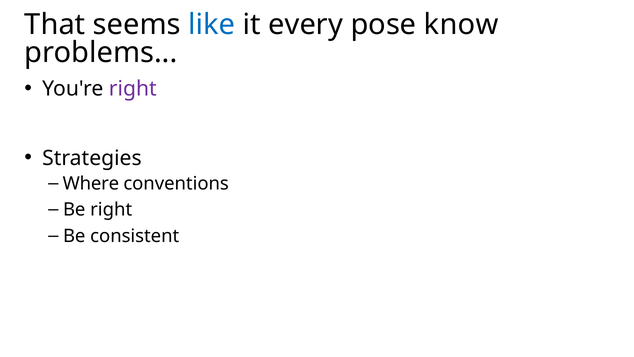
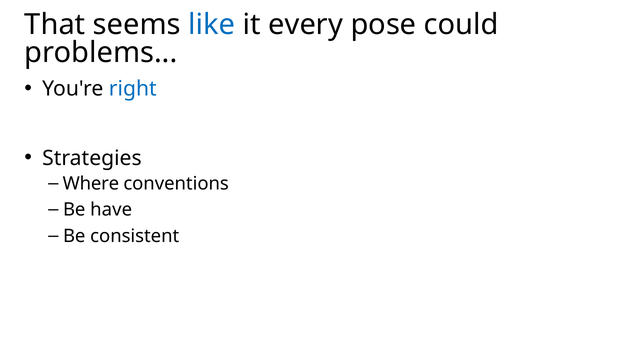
know: know -> could (461, 25)
right colour: purple -> blue (133, 89)
Be right: right -> have (111, 210)
